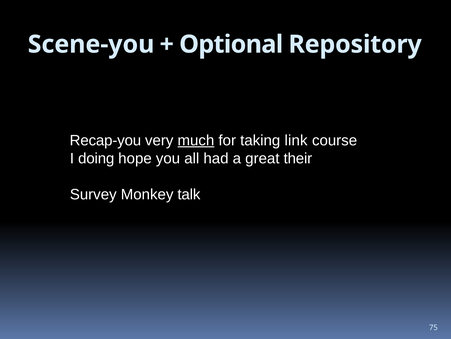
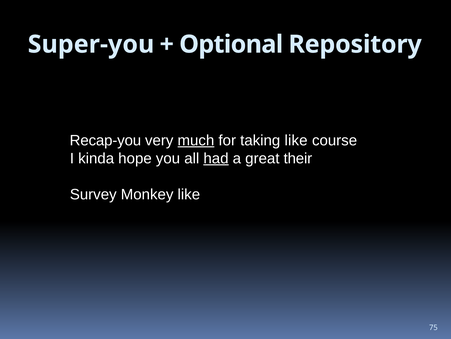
Scene-you: Scene-you -> Super-you (91, 44)
taking link: link -> like (296, 140)
doing: doing -> kinda (96, 158)
had underline: none -> present (216, 158)
Monkey talk: talk -> like (189, 194)
